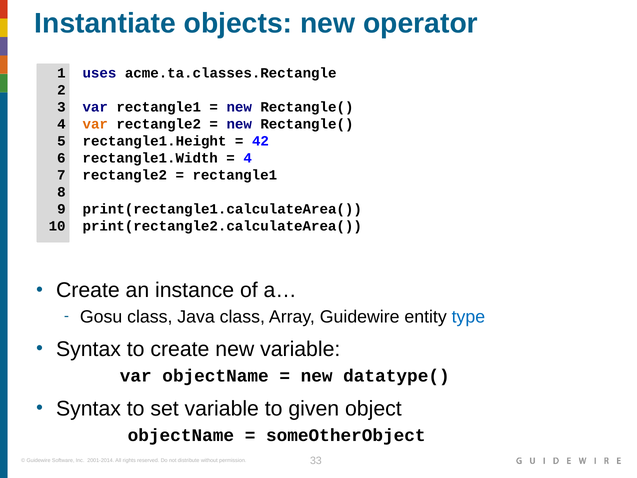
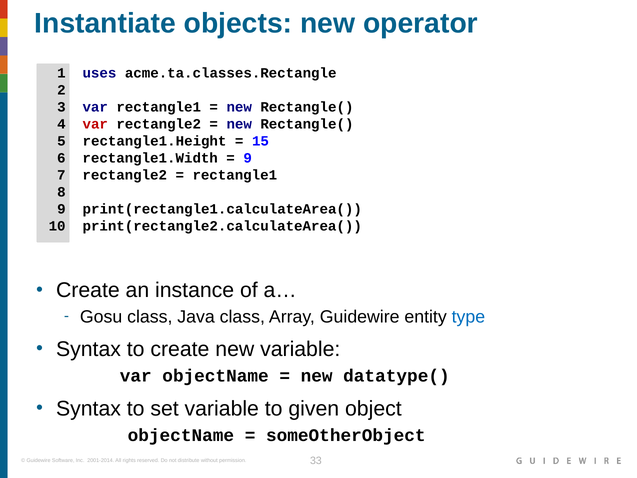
var colour: orange -> red (95, 124)
42: 42 -> 15 (260, 141)
4: 4 -> 9 (248, 158)
